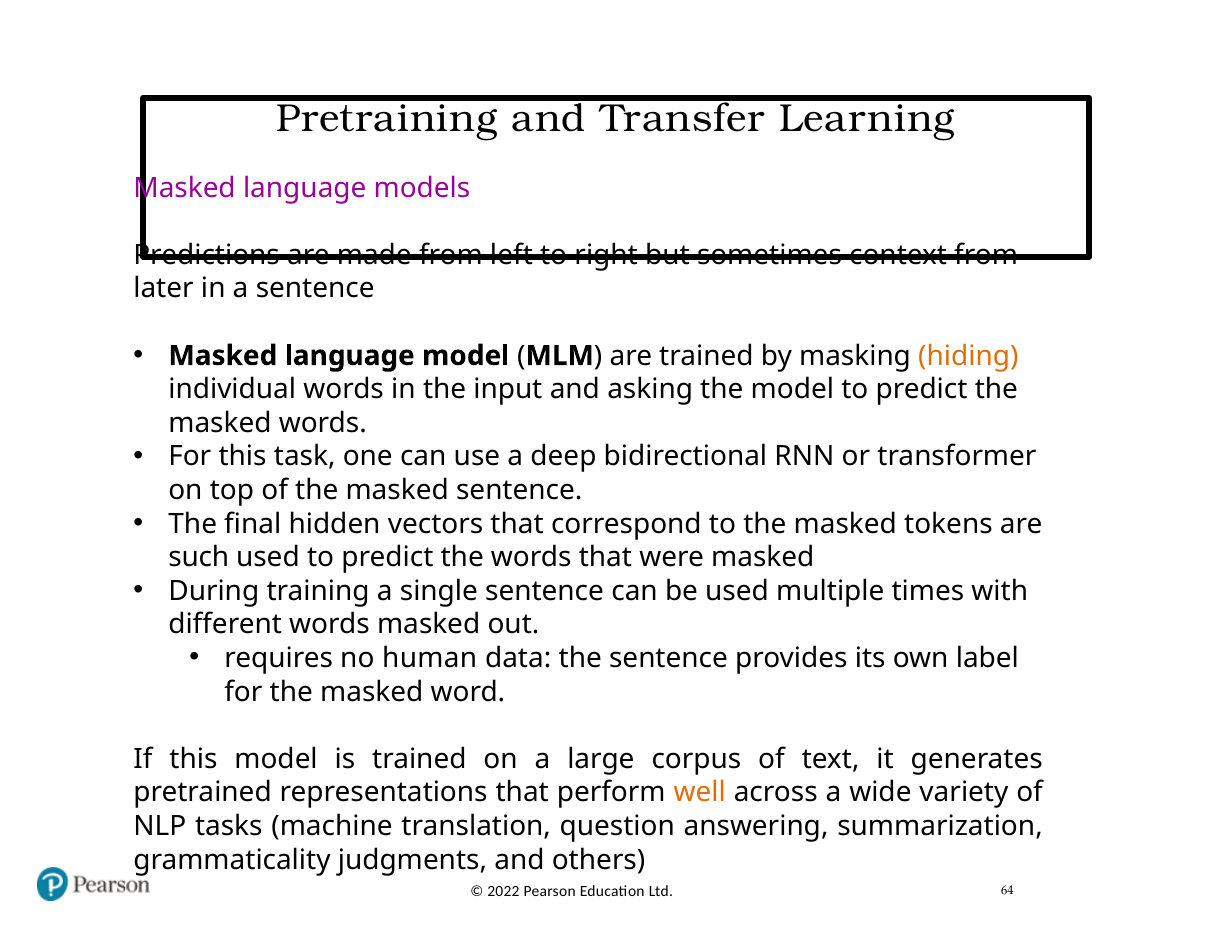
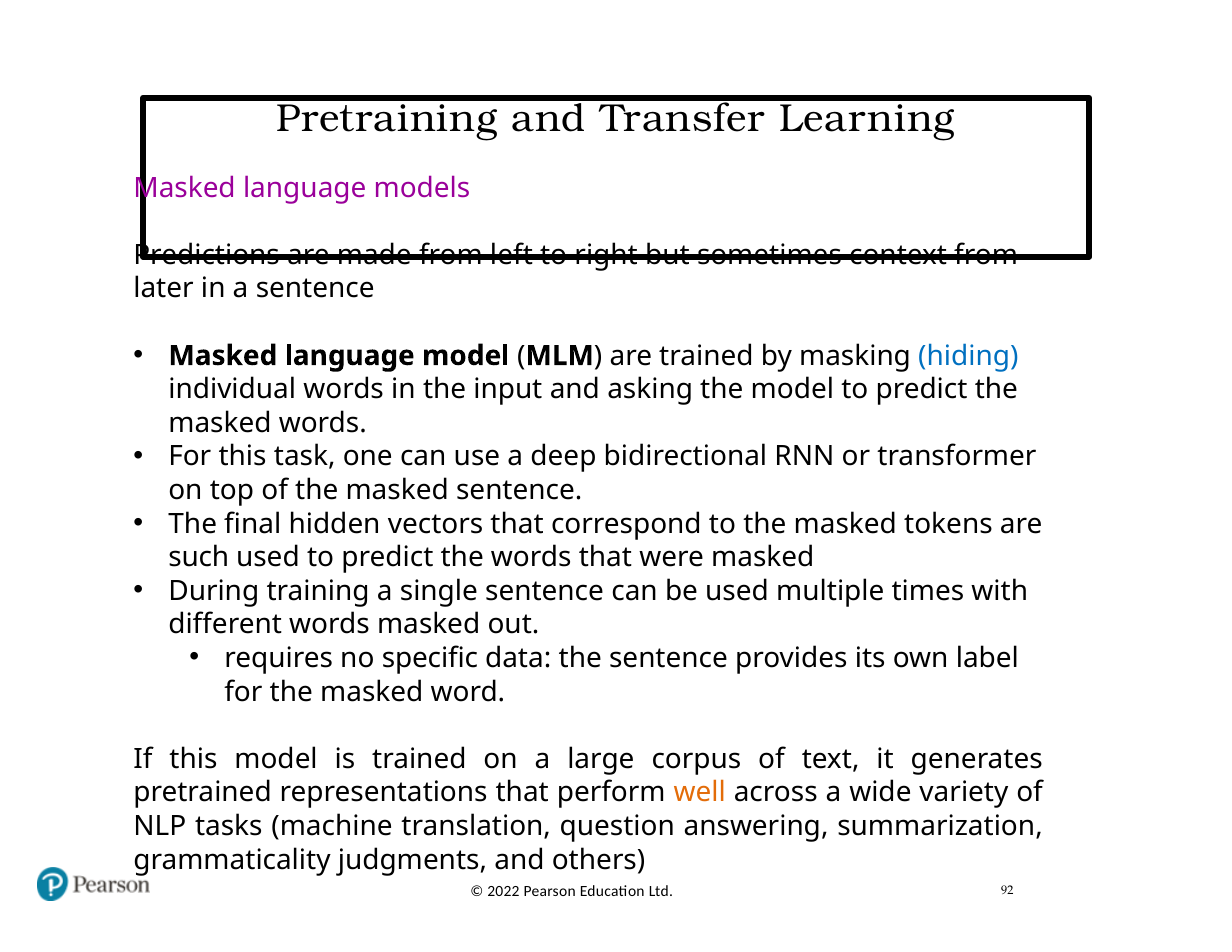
hiding colour: orange -> blue (968, 356)
human: human -> specific (430, 658)
64: 64 -> 92 (1007, 891)
